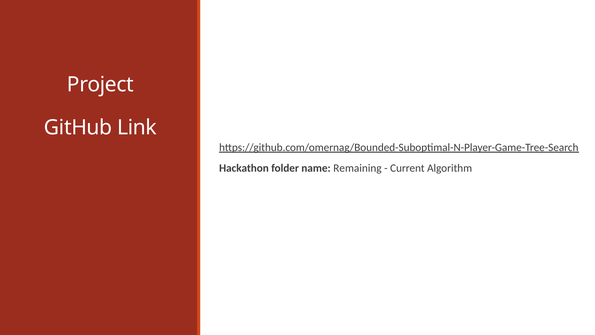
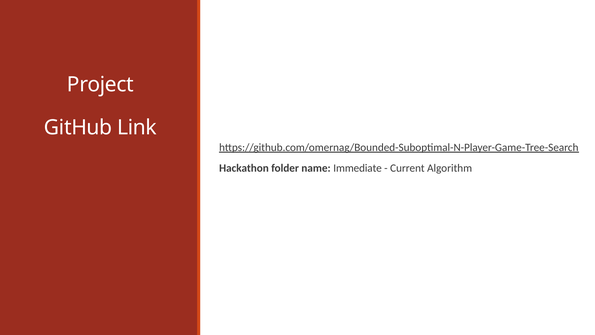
Remaining: Remaining -> Immediate (358, 168)
